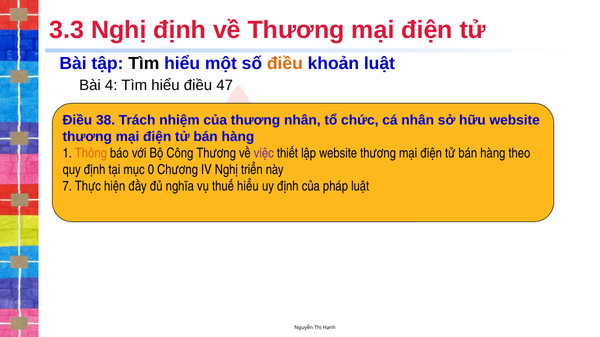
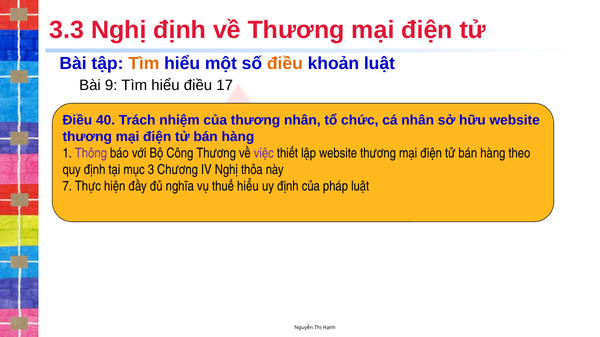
Tìm colour: black -> orange (144, 63)
4: 4 -> 9 (111, 86)
47: 47 -> 17 (225, 86)
38: 38 -> 40 (106, 121)
Thông colour: orange -> purple (91, 154)
0: 0 -> 3 (151, 170)
triển: triển -> thỏa (252, 170)
